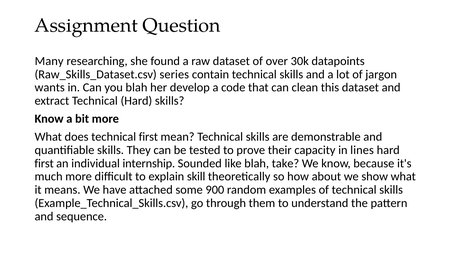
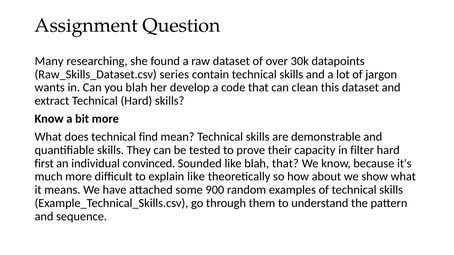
technical first: first -> find (148, 137)
lines: lines -> filter (362, 150)
internship: internship -> convinced (149, 164)
blah take: take -> that (285, 164)
explain skill: skill -> like (196, 177)
